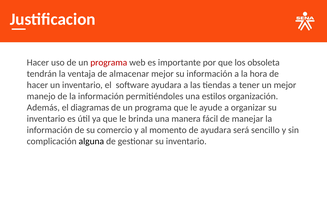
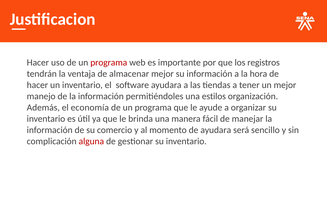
obsoleta: obsoleta -> registros (264, 63)
diagramas: diagramas -> economía (90, 108)
alguna colour: black -> red (91, 141)
